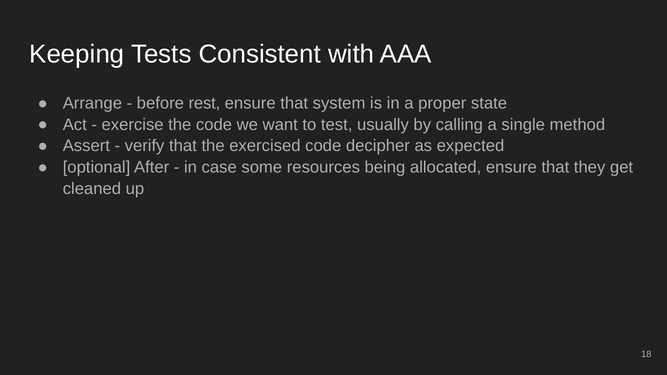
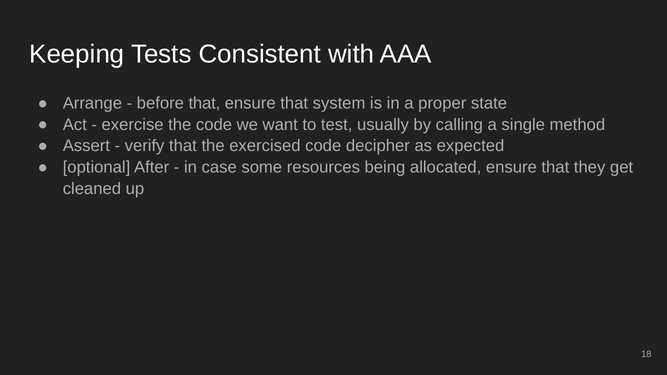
before rest: rest -> that (204, 103)
